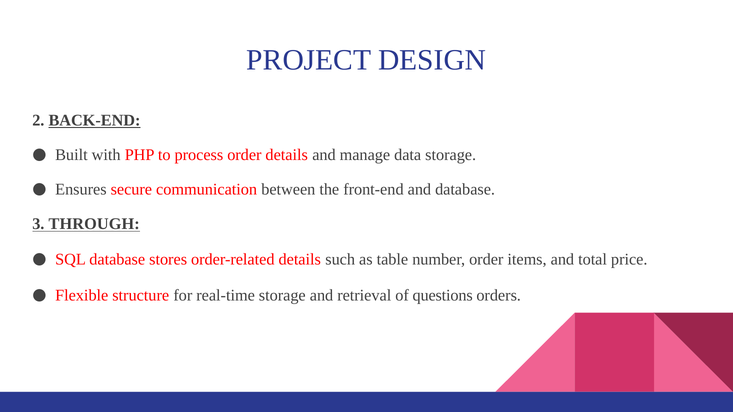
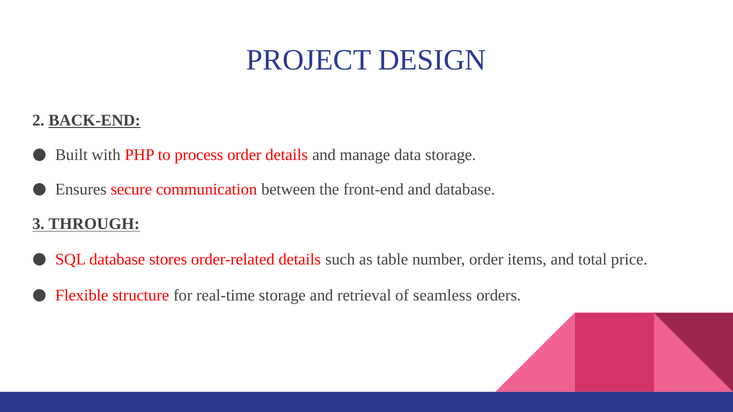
questions: questions -> seamless (442, 295)
